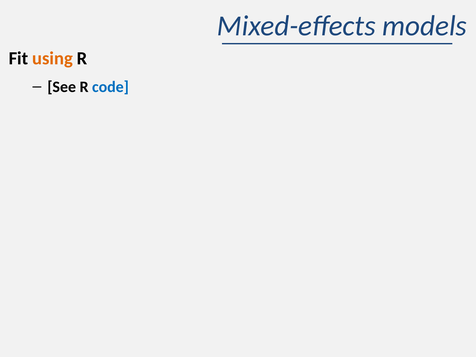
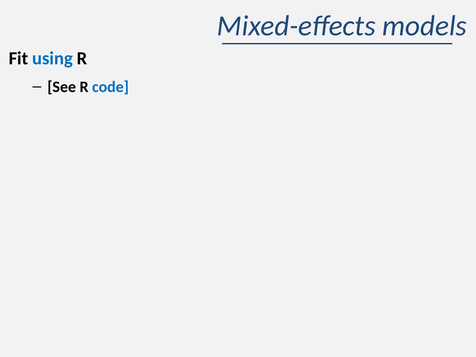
using colour: orange -> blue (53, 58)
